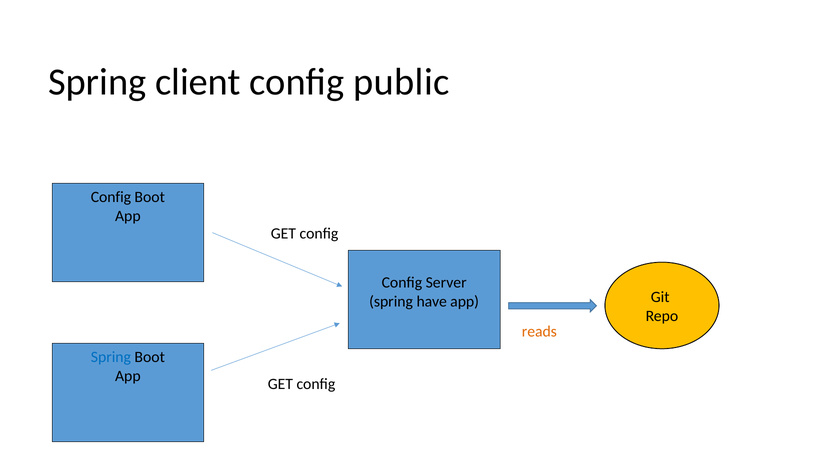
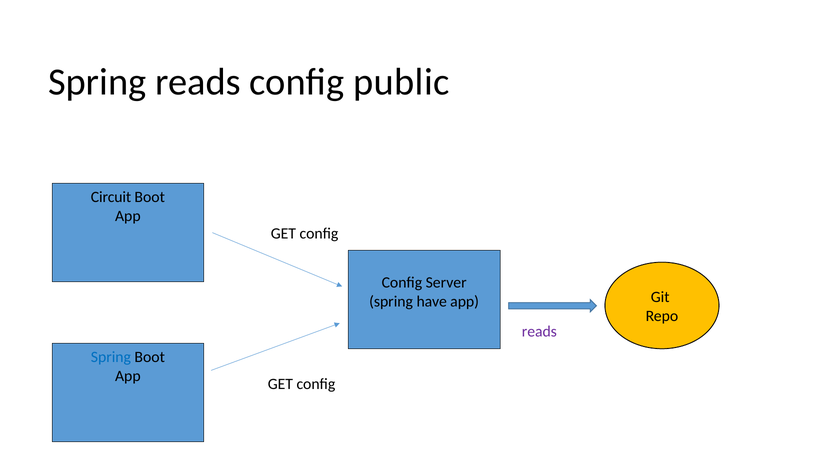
Spring client: client -> reads (198, 82)
Config: Config -> Circuit (111, 197)
reads colour: orange -> purple (539, 331)
